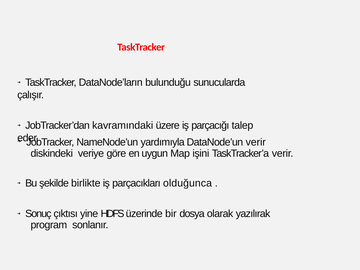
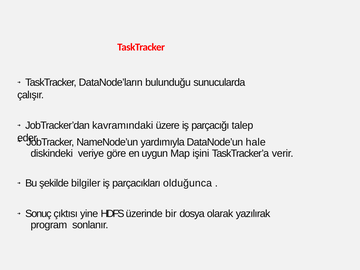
DataNode’un verir: verir -> hale (256, 142)
birlikte: birlikte -> bilgiler (86, 183)
